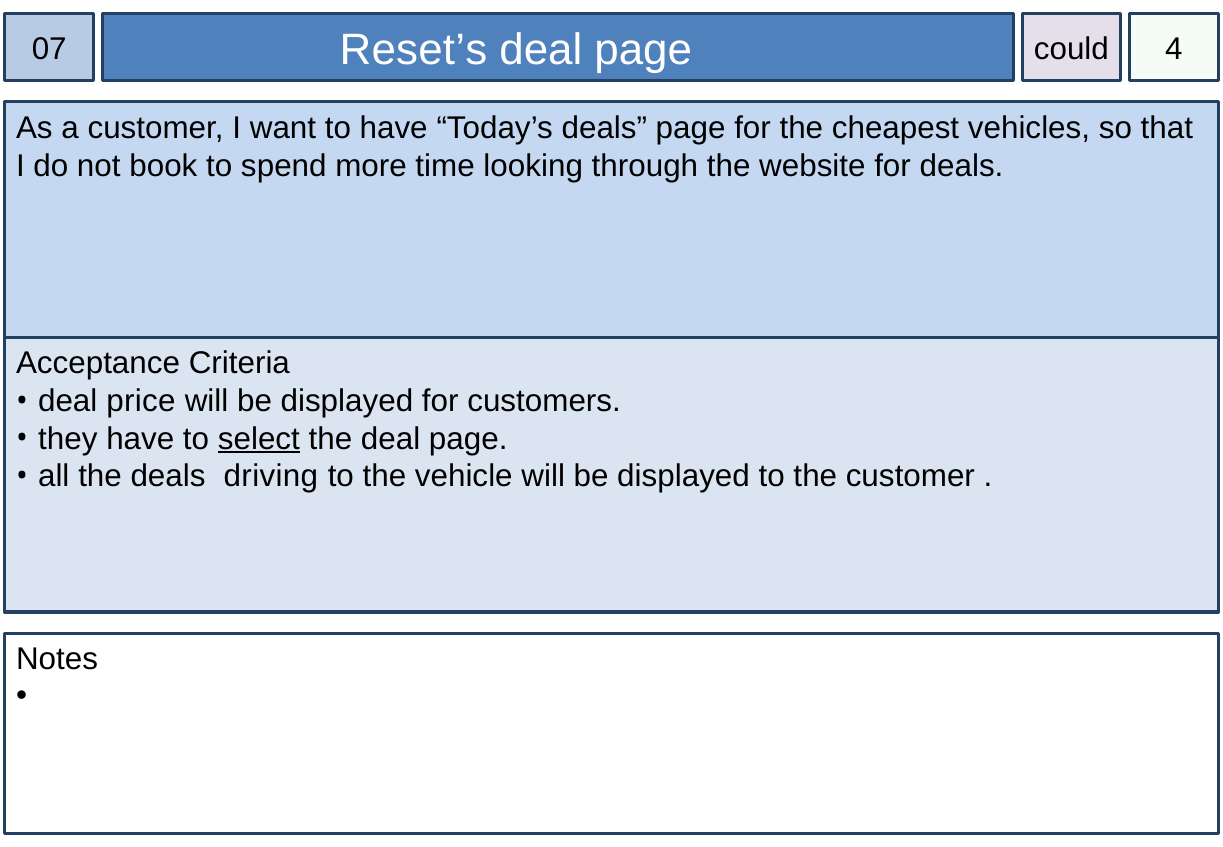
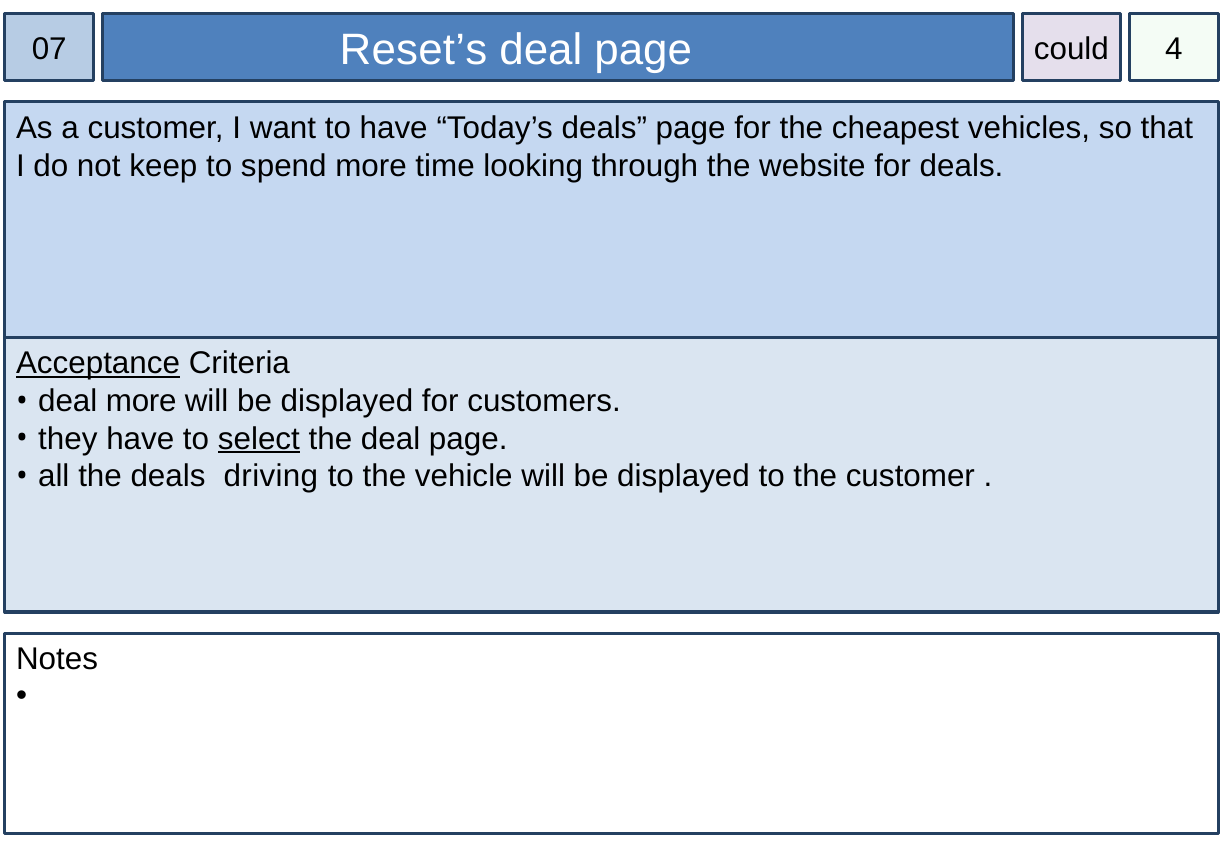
book: book -> keep (163, 166)
Acceptance underline: none -> present (98, 363)
deal price: price -> more (141, 401)
